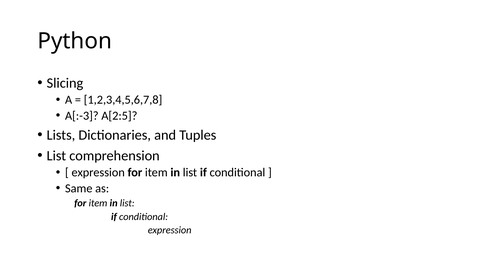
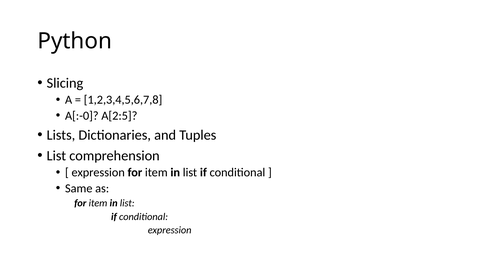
A[:-3: A[:-3 -> A[:-0 (82, 116)
